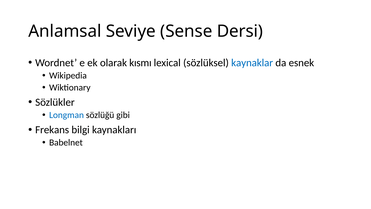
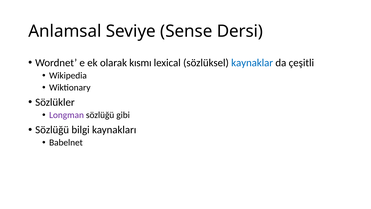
esnek: esnek -> çeşitli (301, 63)
Longman colour: blue -> purple (67, 115)
Frekans: Frekans -> Sözlüğü (52, 130)
